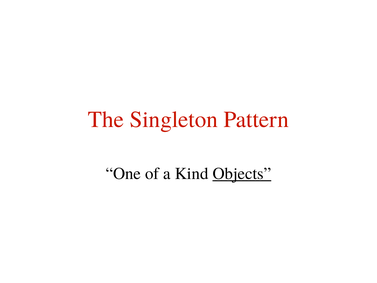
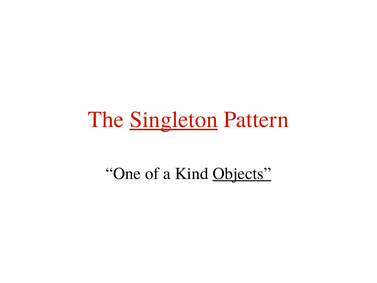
Singleton underline: none -> present (174, 119)
